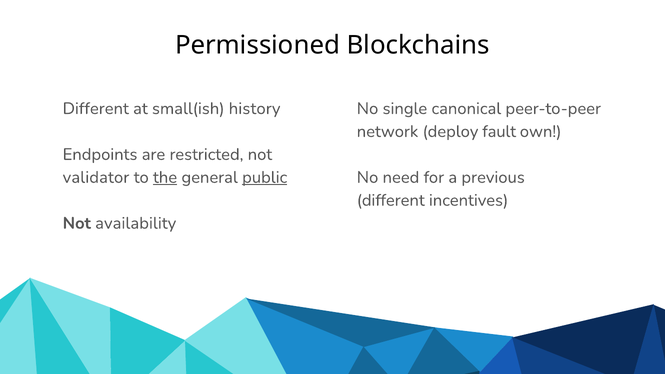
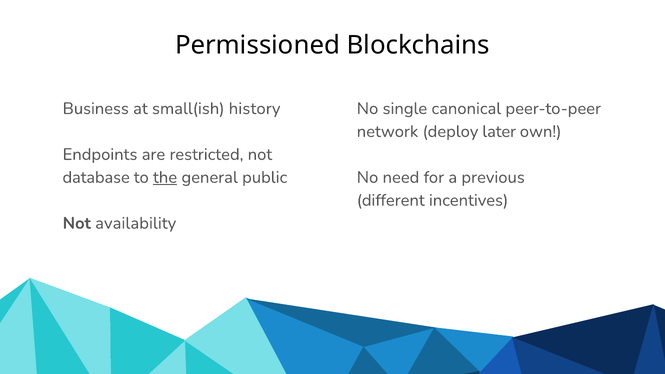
Different: Different -> Business (96, 109)
fault: fault -> later (499, 131)
validator: validator -> database (96, 177)
public underline: present -> none (265, 177)
